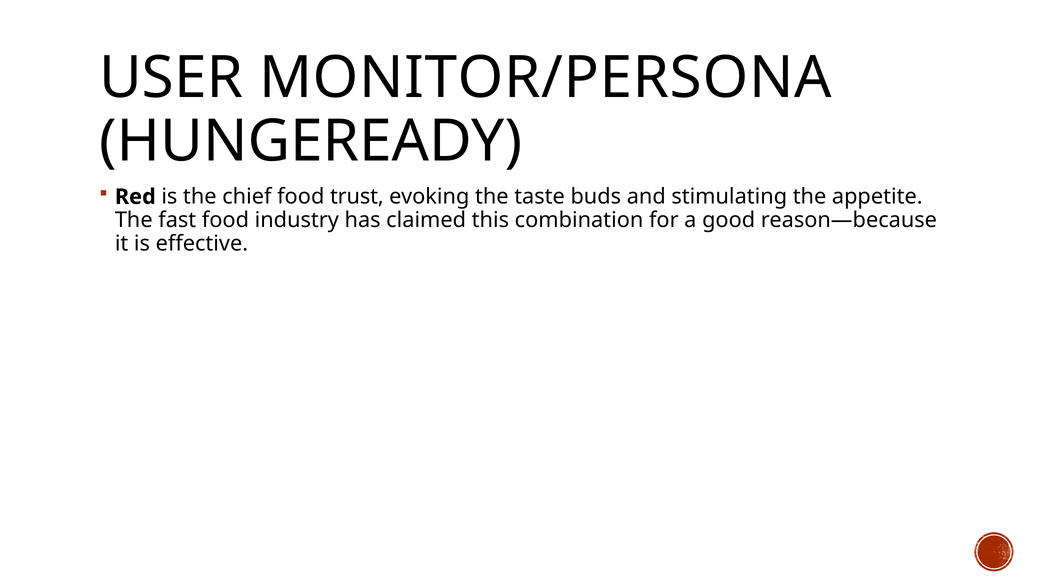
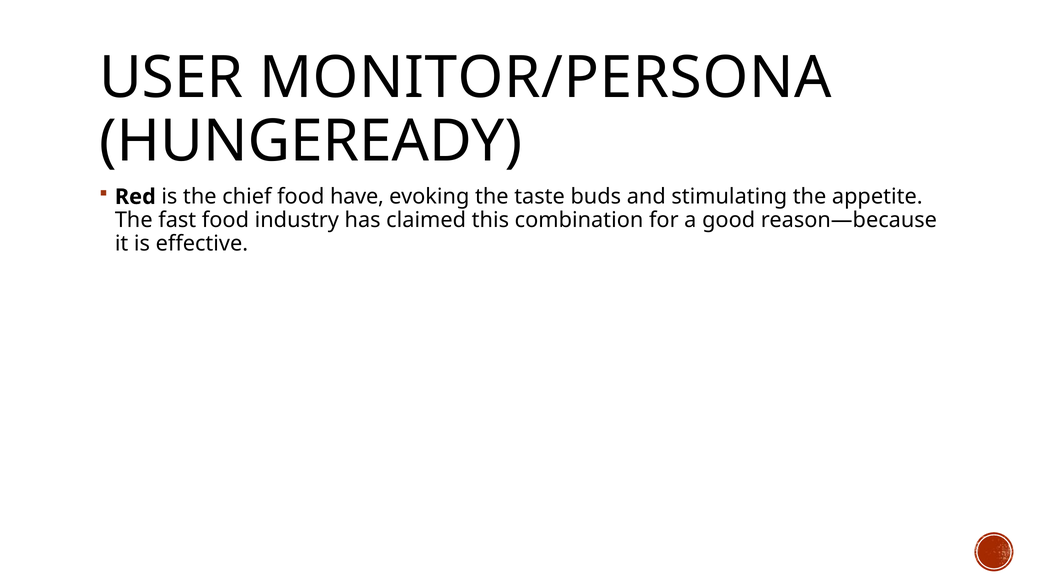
trust: trust -> have (357, 197)
